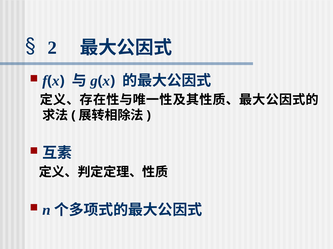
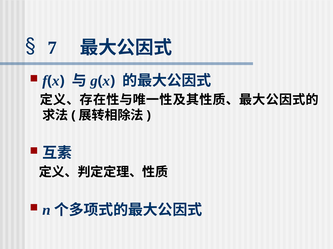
2: 2 -> 7 (52, 48)
